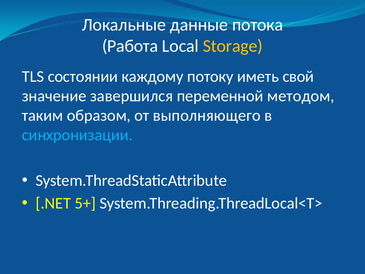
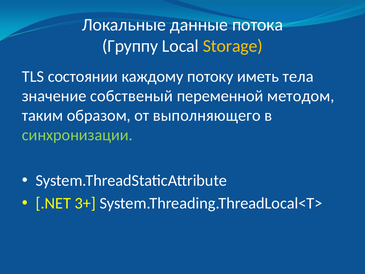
Работа: Работа -> Группу (130, 46)
свой: свой -> тела (298, 77)
завершился: завершился -> собственый (131, 96)
синхронизации colour: light blue -> light green (77, 135)
5+: 5+ -> 3+ (85, 203)
